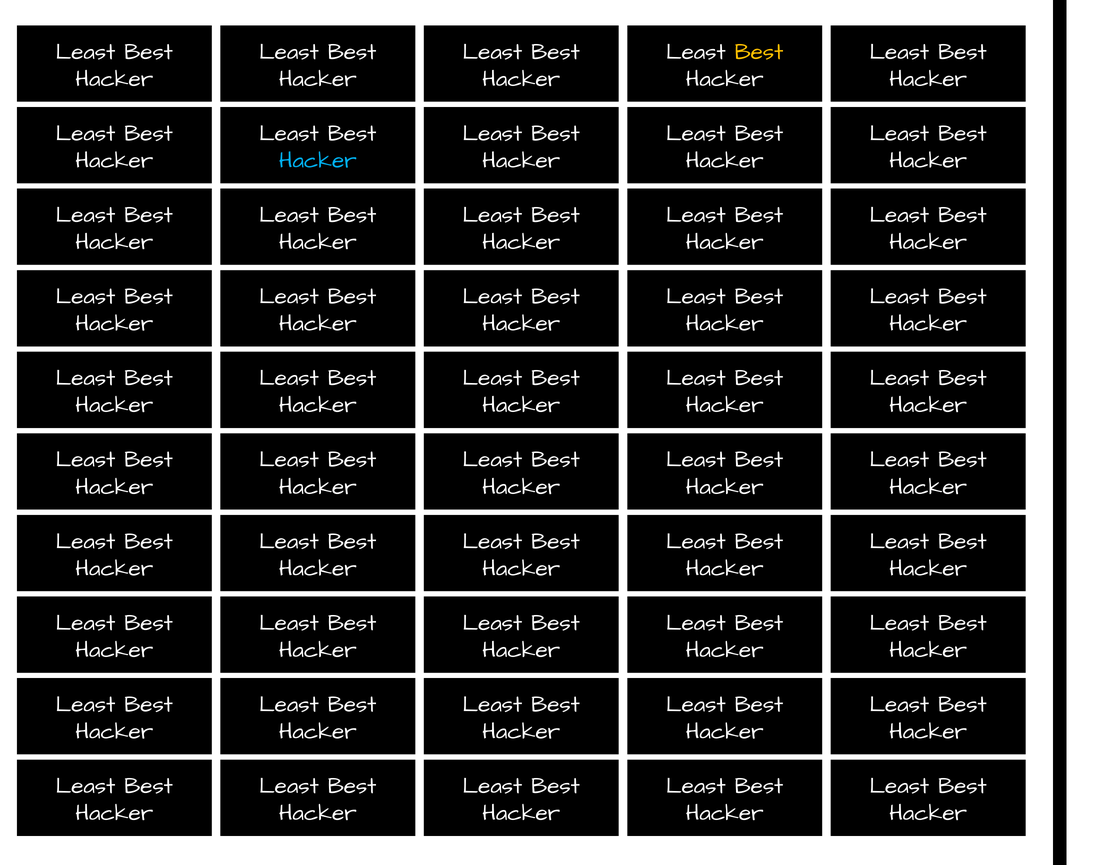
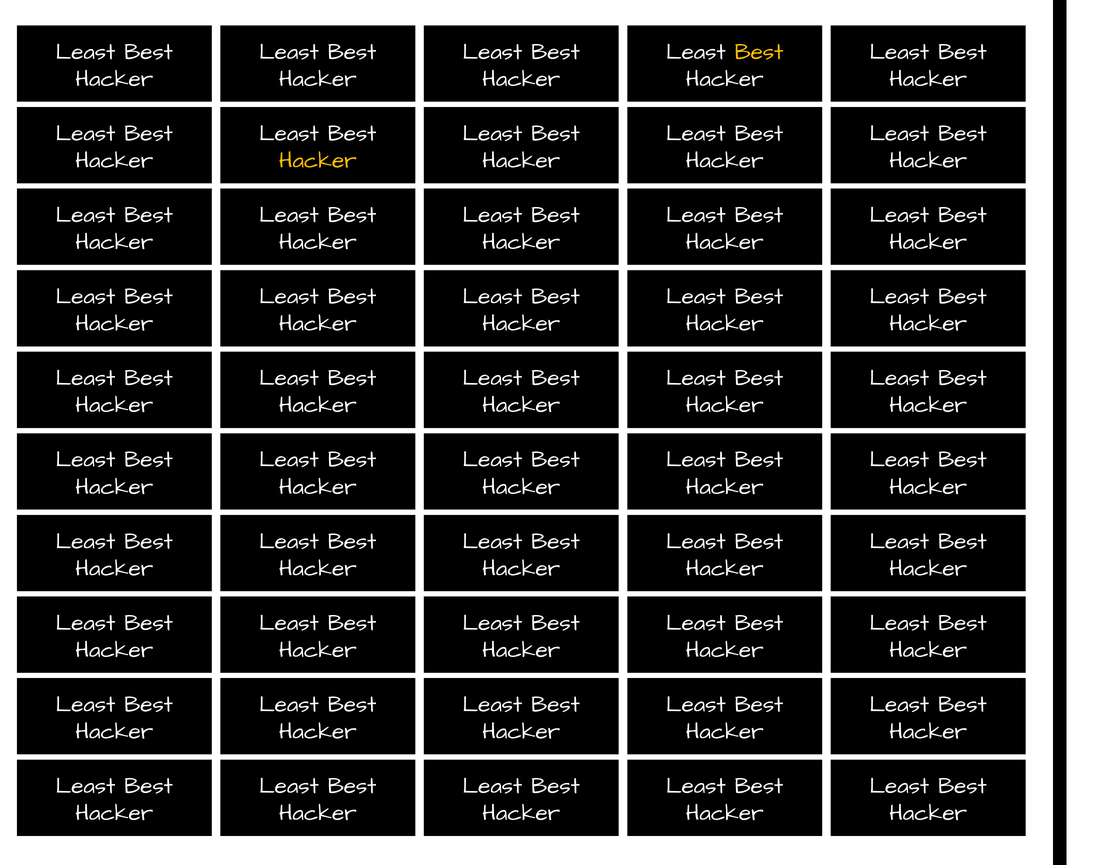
Hacker colour: light blue -> yellow (318, 160)
